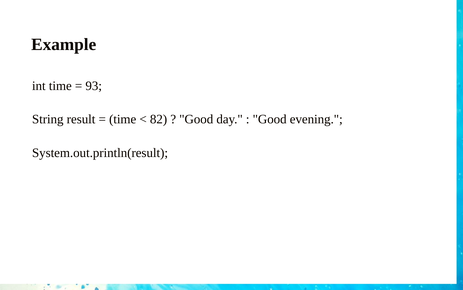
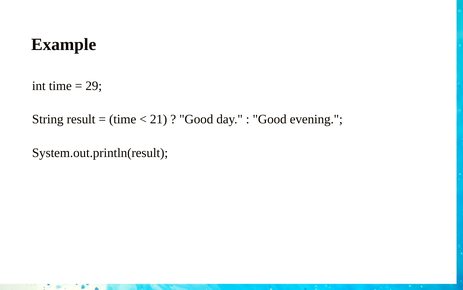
93: 93 -> 29 (94, 86)
82: 82 -> 21 (159, 119)
